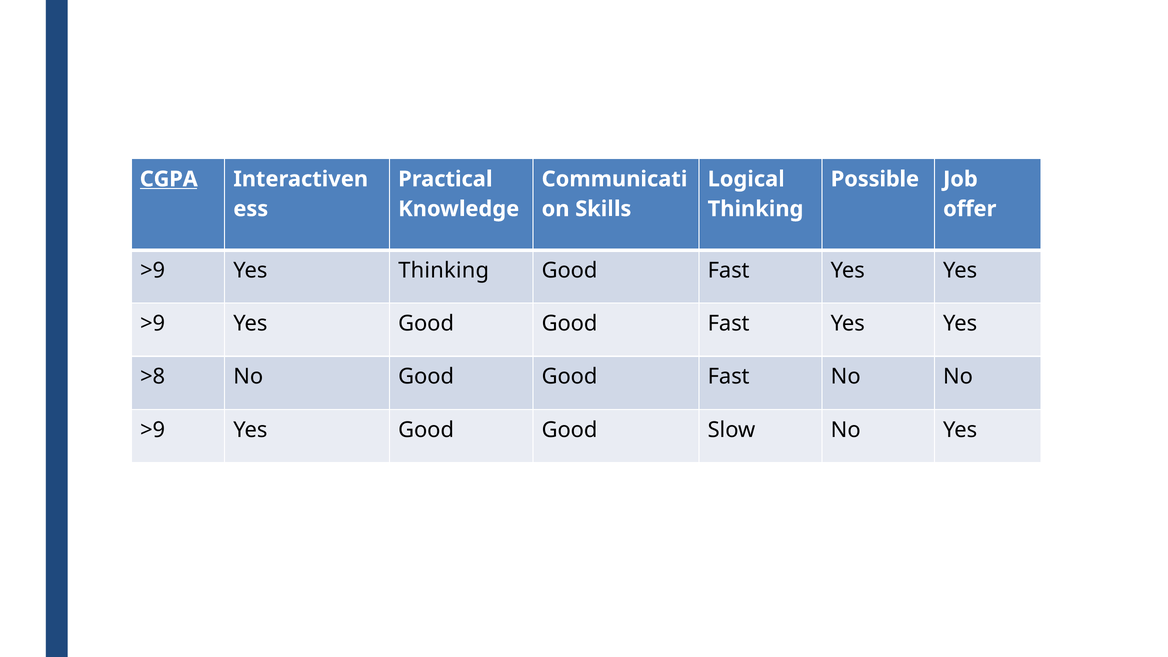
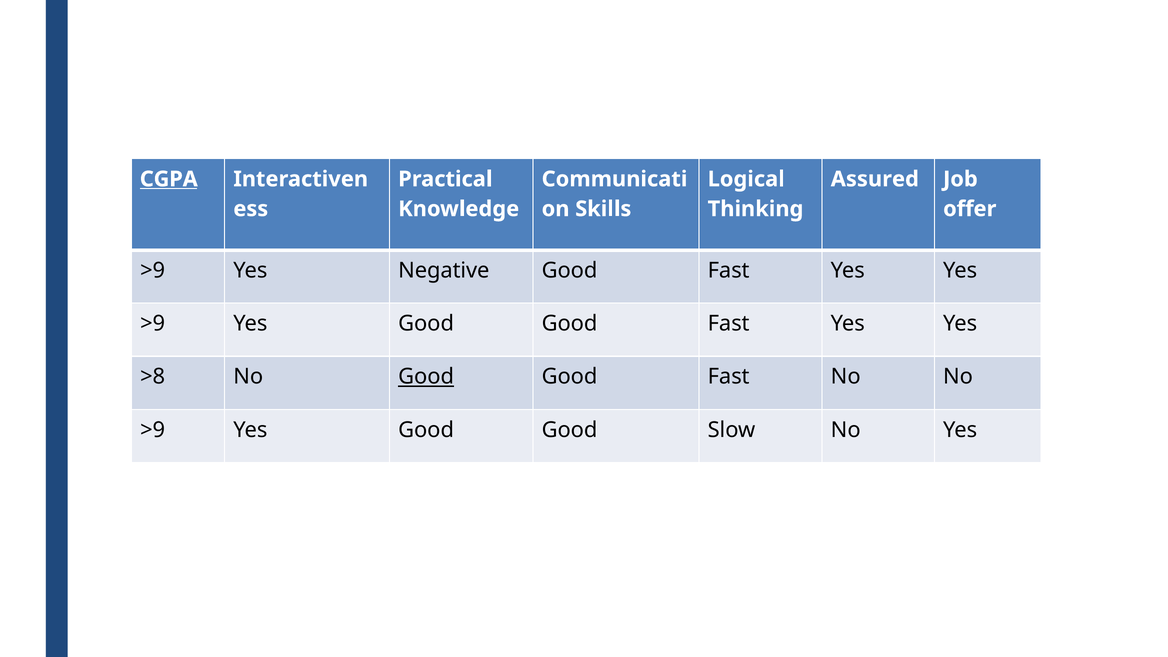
Possible: Possible -> Assured (875, 179)
Yes Thinking: Thinking -> Negative (444, 271)
Good underline: none -> present (426, 377)
